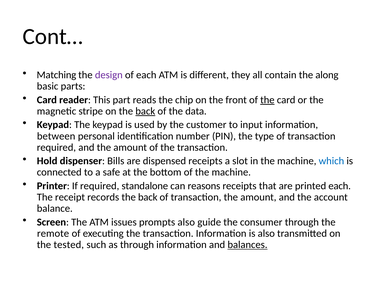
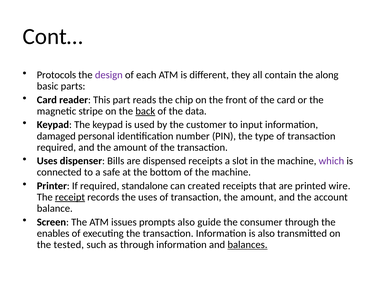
Matching: Matching -> Protocols (56, 75)
the underline: present -> none (267, 100)
between: between -> damaged (56, 136)
Hold: Hold -> Uses (47, 161)
which colour: blue -> purple (331, 161)
reasons: reasons -> created (204, 186)
printed each: each -> wire (340, 186)
receipt underline: none -> present (70, 198)
records the back: back -> uses (148, 198)
remote: remote -> enables (53, 234)
